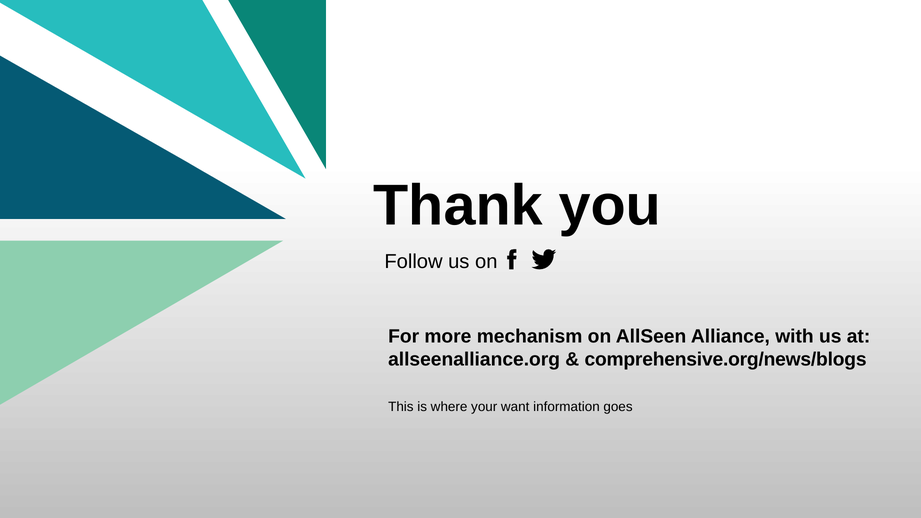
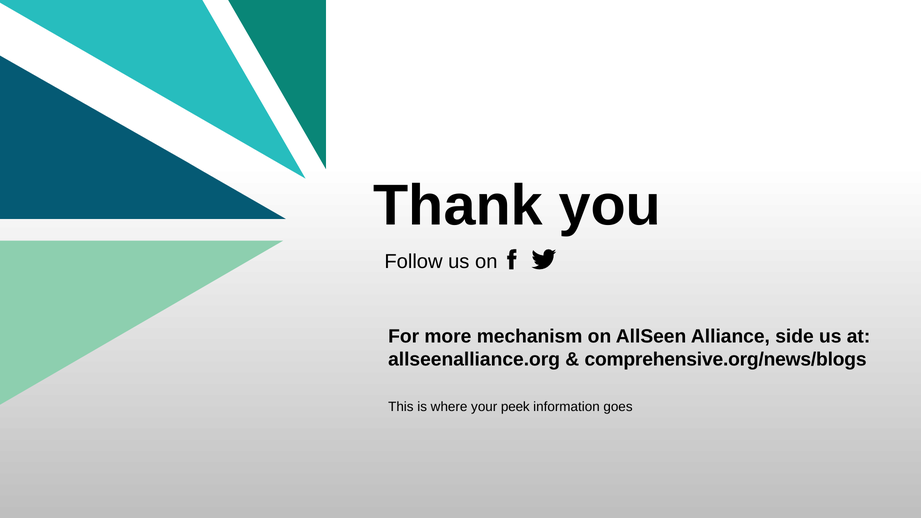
with: with -> side (794, 336)
want: want -> peek (515, 407)
